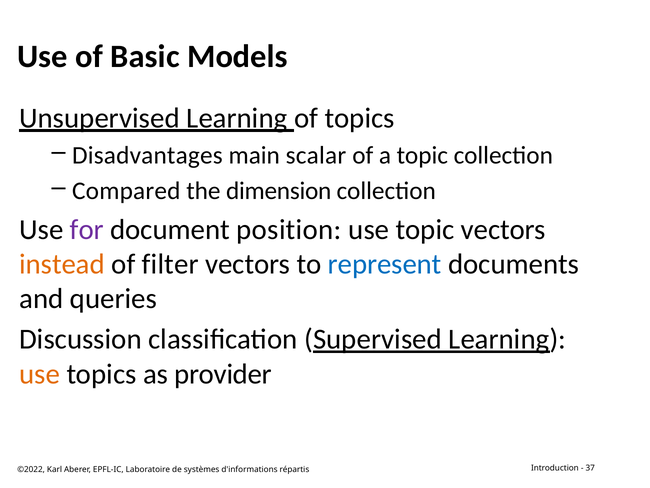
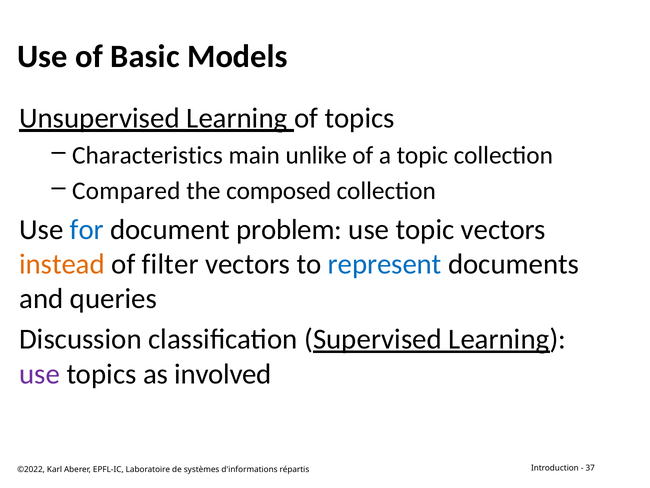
Disadvantages: Disadvantages -> Characteristics (147, 155)
scalar: scalar -> unlike (316, 155)
dimension: dimension -> composed (279, 191)
for colour: purple -> blue (87, 229)
position: position -> problem (289, 229)
use colour: orange -> purple (40, 374)
provider: provider -> involved (223, 374)
